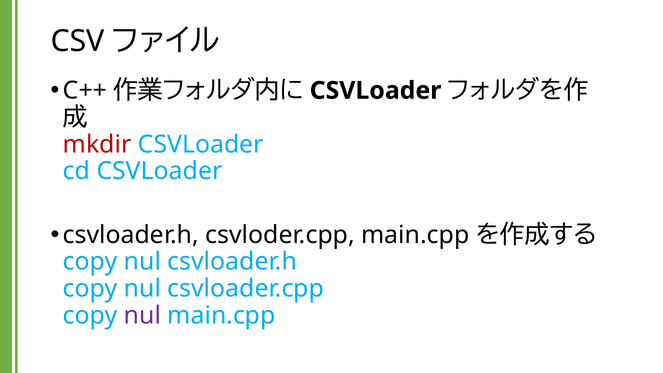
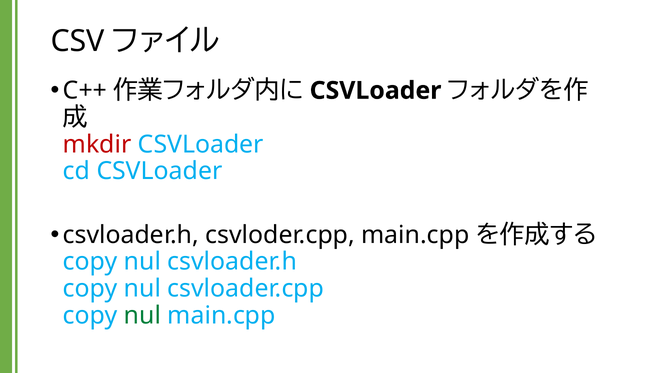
nul colour: purple -> green (142, 315)
